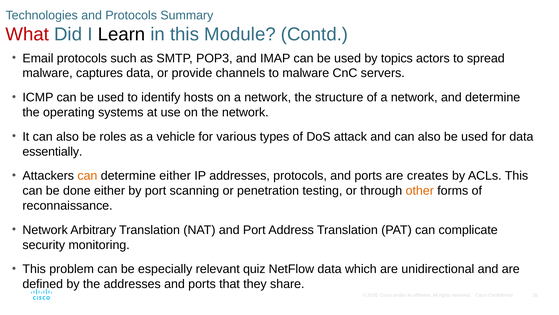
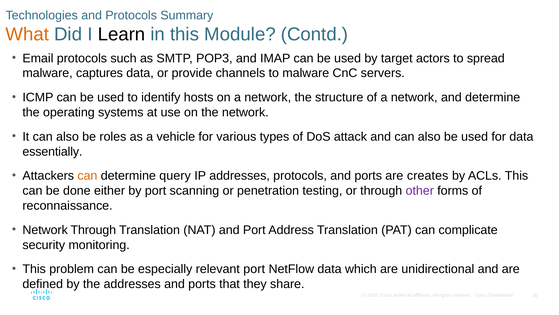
What colour: red -> orange (27, 34)
topics: topics -> target (397, 58)
determine either: either -> query (175, 176)
other colour: orange -> purple (420, 190)
Network Arbitrary: Arbitrary -> Through (93, 230)
relevant quiz: quiz -> port (254, 269)
